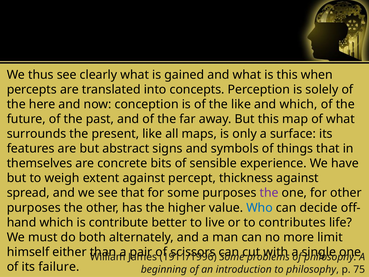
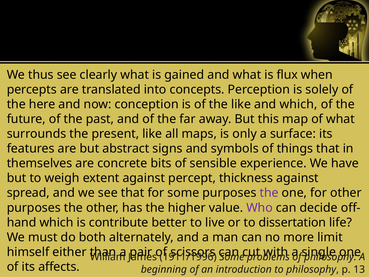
is this: this -> flux (287, 75)
Who colour: blue -> purple (260, 208)
contributes: contributes -> dissertation (292, 222)
failure: failure -> affects (59, 267)
75: 75 -> 13 (359, 269)
